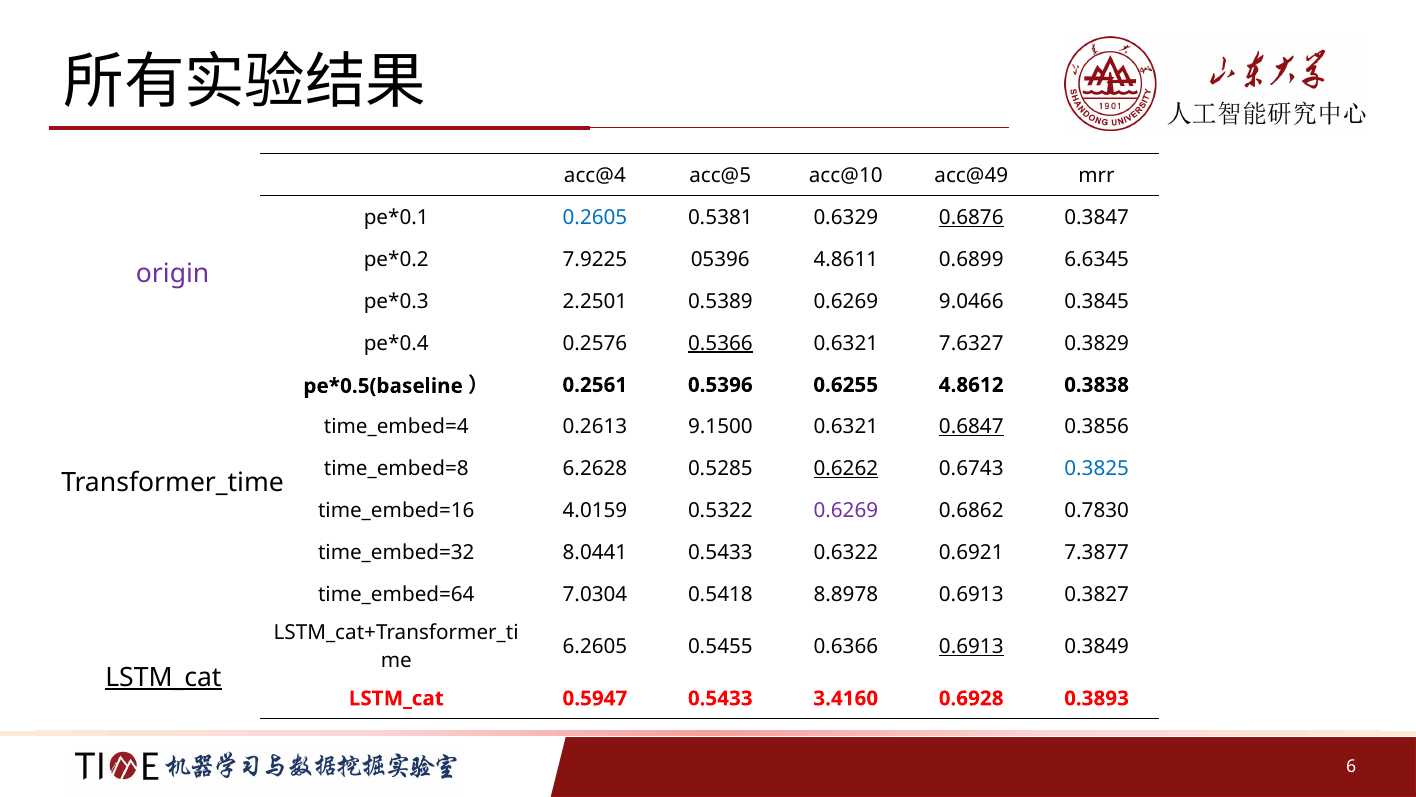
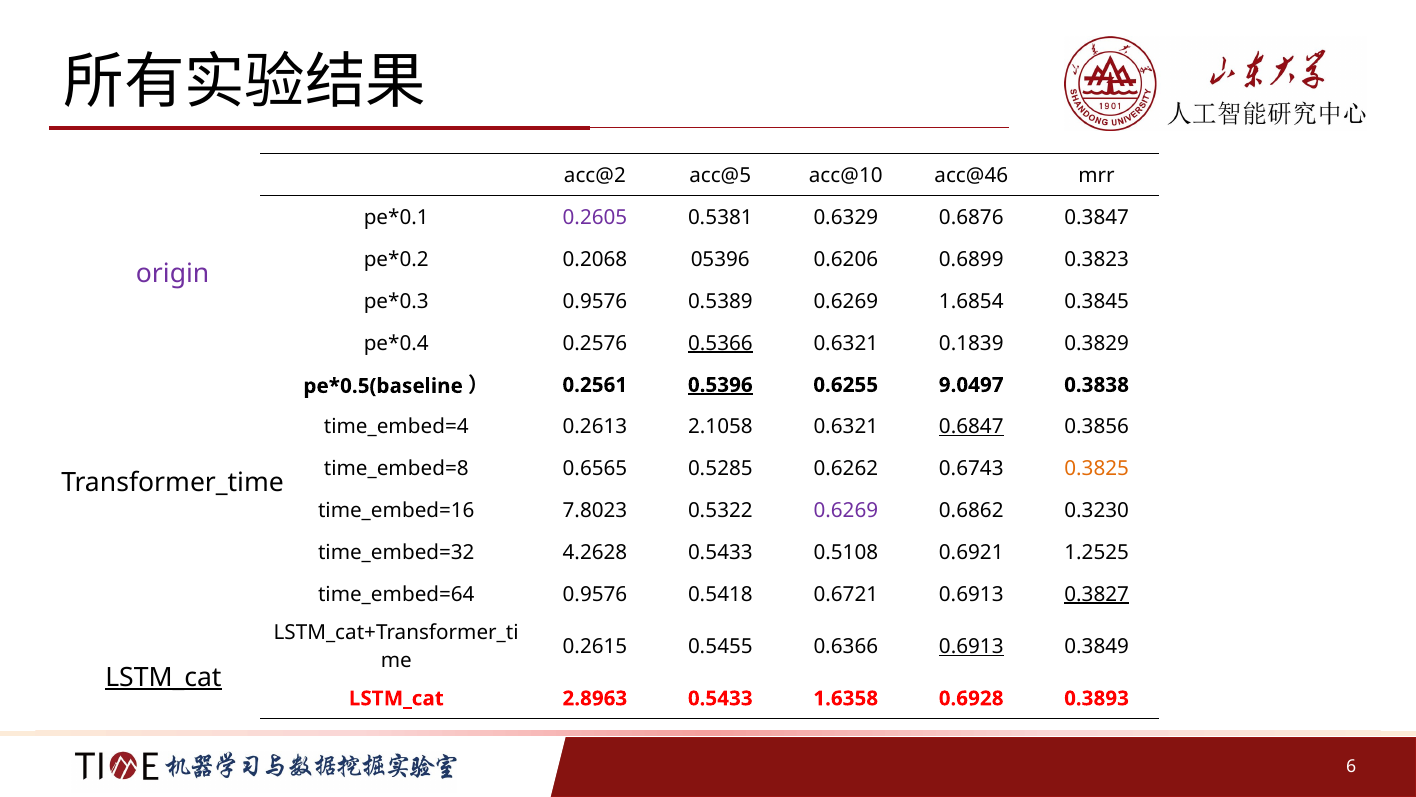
acc@4: acc@4 -> acc@2 (595, 176)
acc@49: acc@49 -> acc@46 (971, 176)
0.2605 colour: blue -> purple (595, 218)
0.6876 underline: present -> none (971, 218)
7.9225: 7.9225 -> 0.2068 (595, 259)
4.8611: 4.8611 -> 0.6206 (846, 259)
6.6345: 6.6345 -> 0.3823 (1097, 259)
2.2501: 2.2501 -> 0.9576 (595, 301)
9.0466: 9.0466 -> 1.6854 (971, 301)
7.6327: 7.6327 -> 0.1839 (971, 343)
0.5396 underline: none -> present (720, 385)
4.8612: 4.8612 -> 9.0497 (971, 385)
9.1500: 9.1500 -> 2.1058 (720, 427)
6.2628: 6.2628 -> 0.6565 (595, 468)
0.6262 underline: present -> none (846, 468)
0.3825 colour: blue -> orange (1097, 468)
4.0159: 4.0159 -> 7.8023 (595, 510)
0.7830: 0.7830 -> 0.3230 (1097, 510)
8.0441: 8.0441 -> 4.2628 (595, 552)
0.6322: 0.6322 -> 0.5108 (846, 552)
7.3877: 7.3877 -> 1.2525 (1097, 552)
7.0304: 7.0304 -> 0.9576 (595, 594)
8.8978: 8.8978 -> 0.6721 (846, 594)
0.3827 underline: none -> present (1097, 594)
6.2605: 6.2605 -> 0.2615 (595, 646)
0.5947: 0.5947 -> 2.8963 (595, 698)
3.4160: 3.4160 -> 1.6358 (846, 698)
